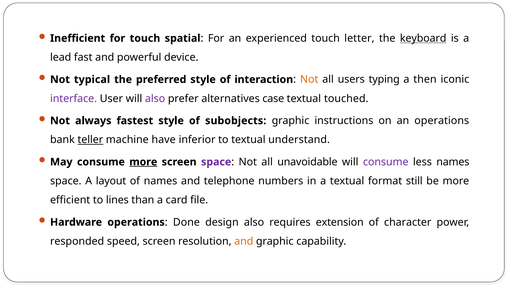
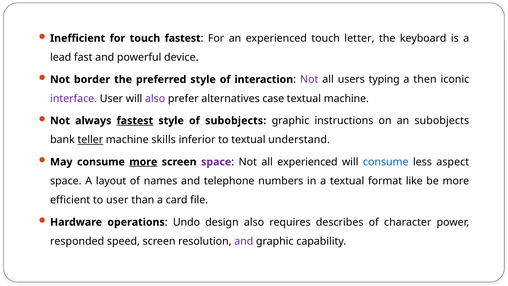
touch spatial: spatial -> fastest (183, 38)
keyboard underline: present -> none (423, 38)
typical: typical -> border (92, 79)
Not colour: orange -> purple (309, 79)
textual touched: touched -> machine (346, 98)
fastest underline: none -> present (135, 121)
an operations: operations -> subobjects (442, 121)
have: have -> skills (164, 140)
all unavoidable: unavoidable -> experienced (307, 162)
consume colour: purple -> blue (386, 162)
less names: names -> aspect (453, 162)
still: still -> like (414, 181)
to lines: lines -> user (117, 200)
Done: Done -> Undo (186, 222)
extension: extension -> describes (340, 222)
and colour: orange -> purple (244, 241)
